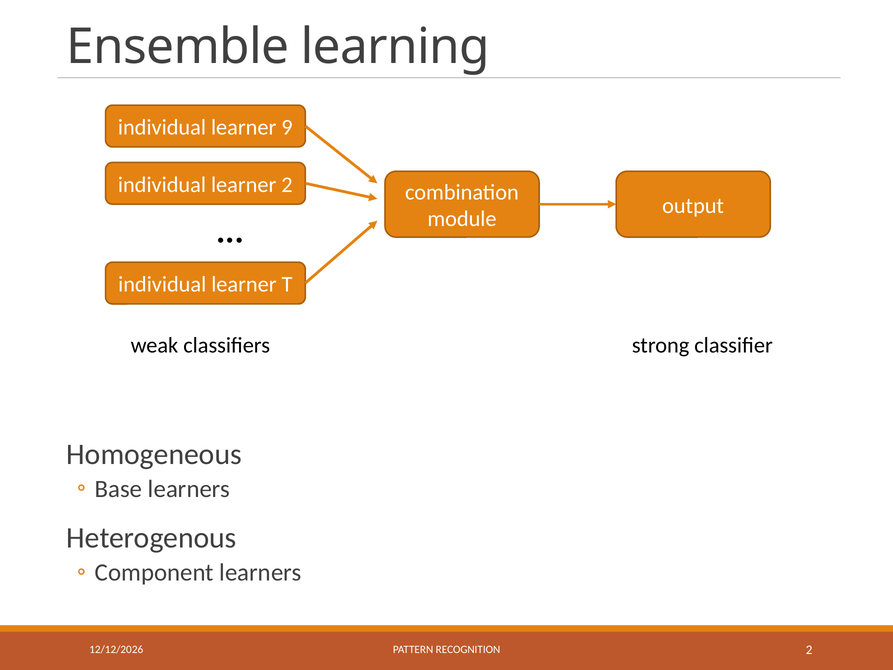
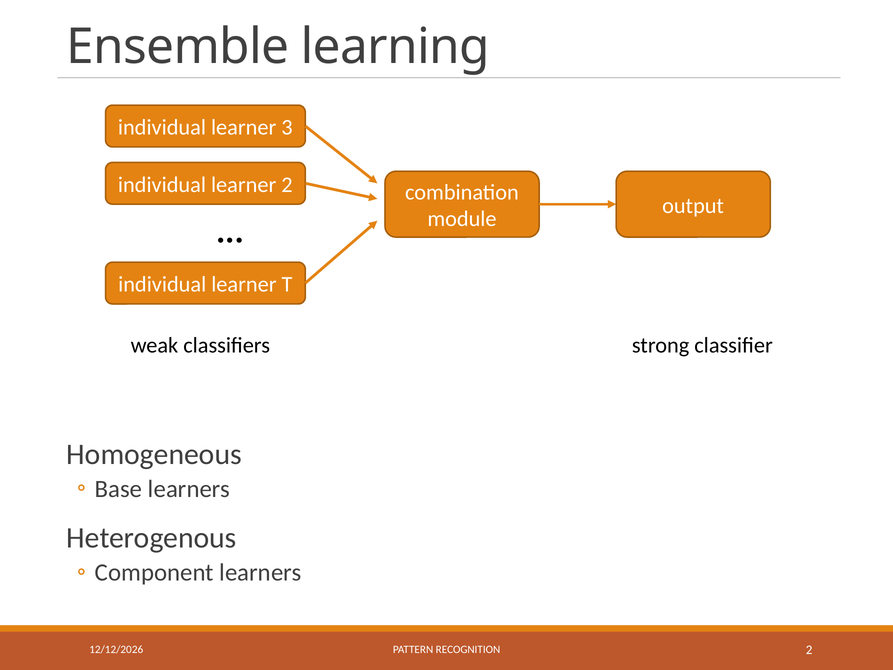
9: 9 -> 3 (287, 128)
